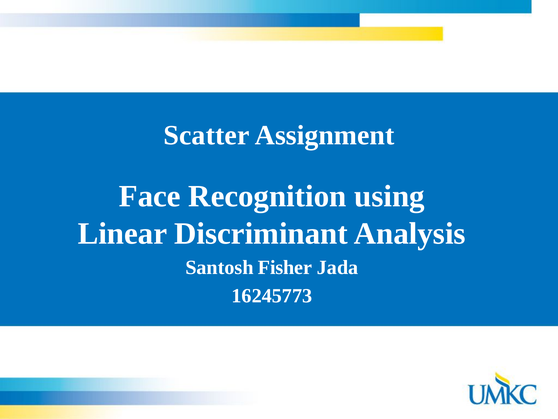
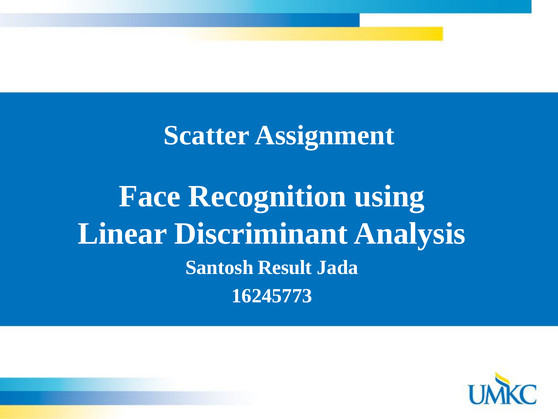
Fisher: Fisher -> Result (285, 267)
